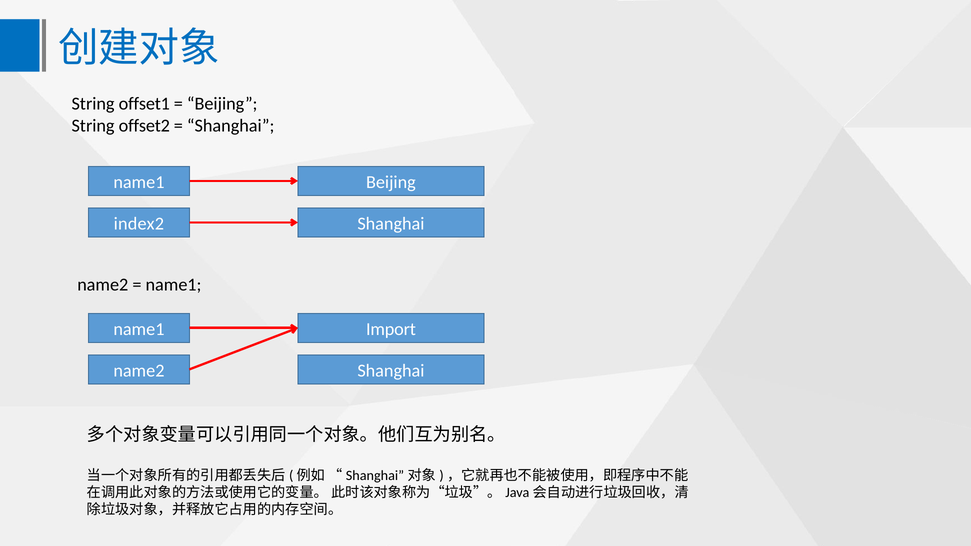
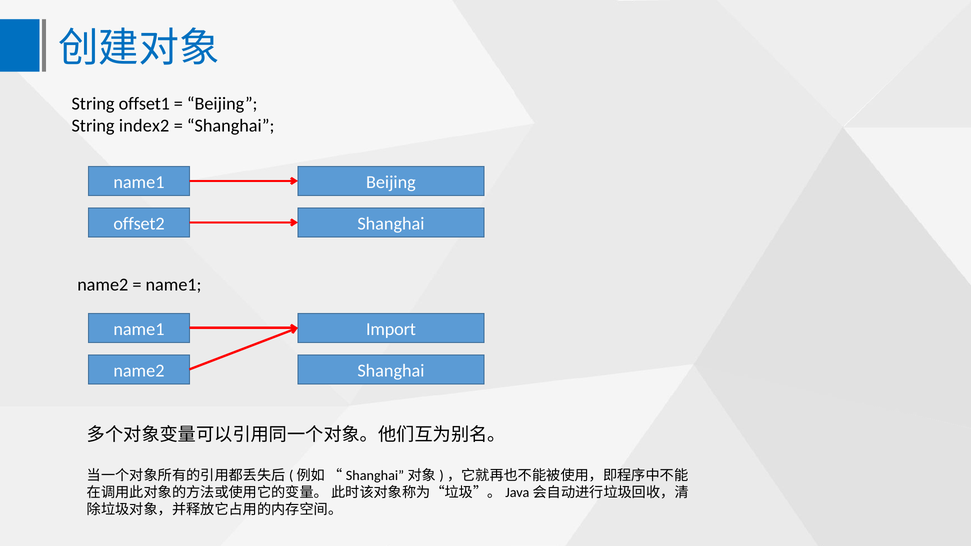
offset2: offset2 -> index2 (144, 126)
index2: index2 -> offset2 (139, 224)
